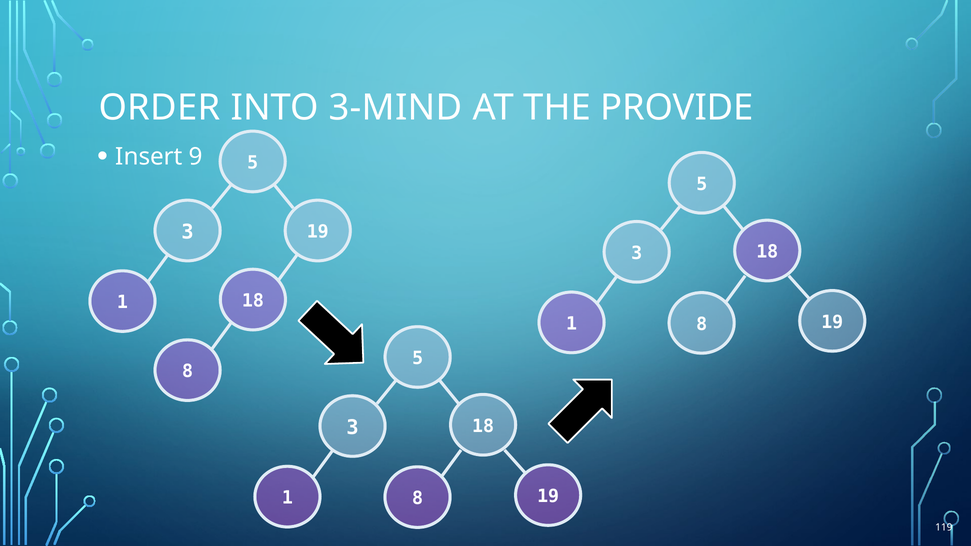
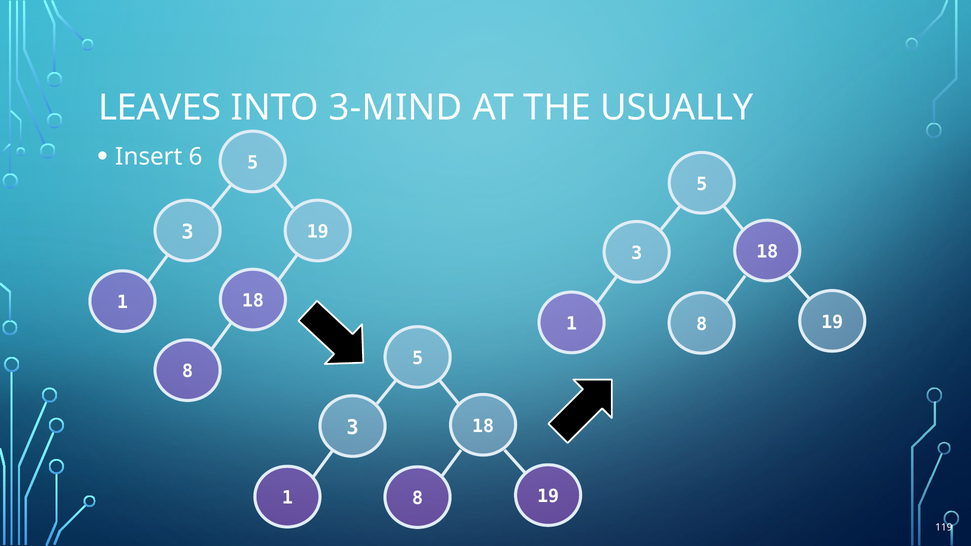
ORDER: ORDER -> LEAVES (160, 108)
PROVIDE: PROVIDE -> USUALLY (677, 108)
9: 9 -> 6 (196, 157)
